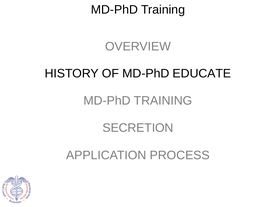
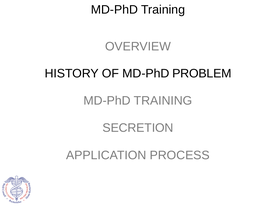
EDUCATE: EDUCATE -> PROBLEM (202, 74)
